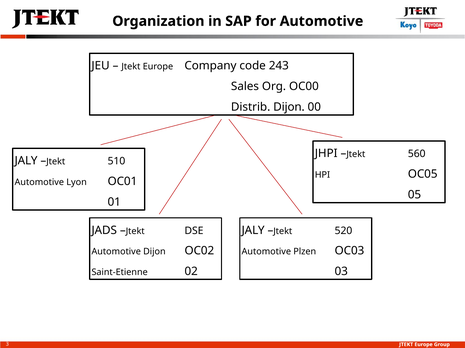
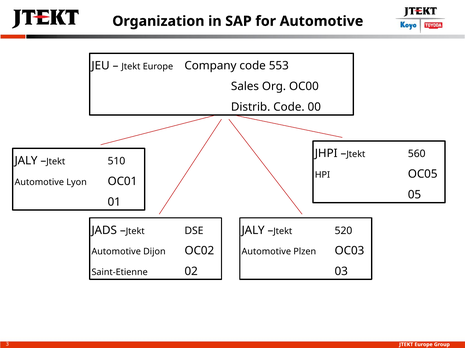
243: 243 -> 553 (279, 66)
Distrib Dijon: Dijon -> Code (289, 107)
